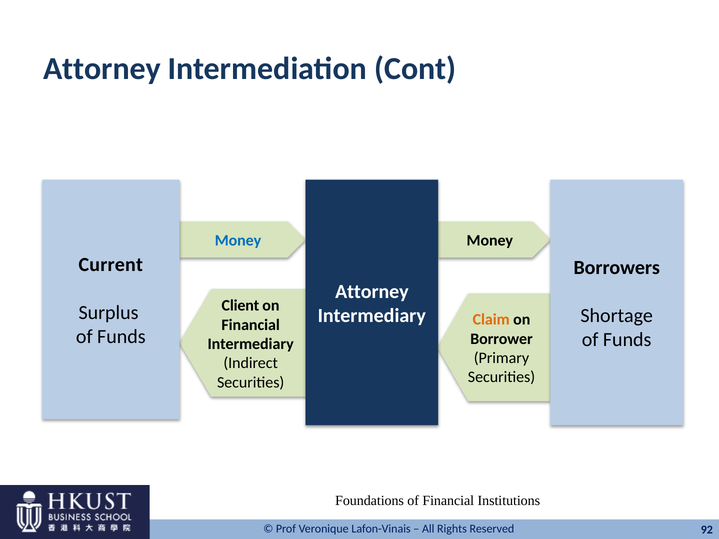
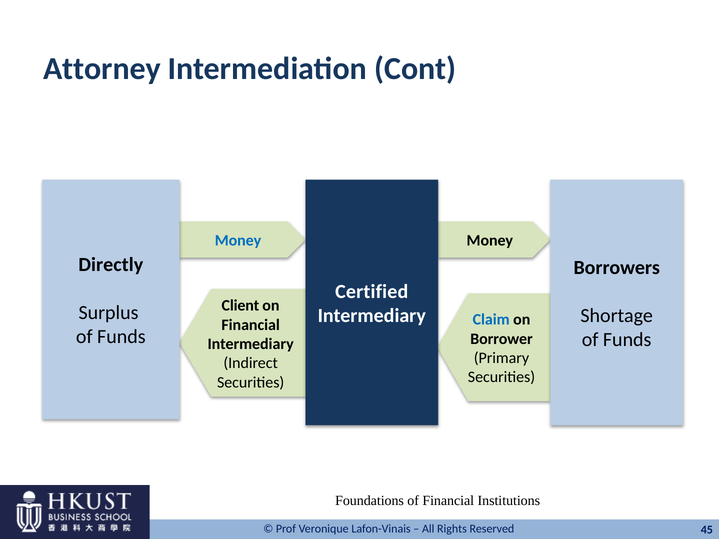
Current: Current -> Directly (111, 265)
Attorney: Attorney -> Certified (372, 292)
Claim colour: orange -> blue (491, 320)
92: 92 -> 45 (707, 530)
